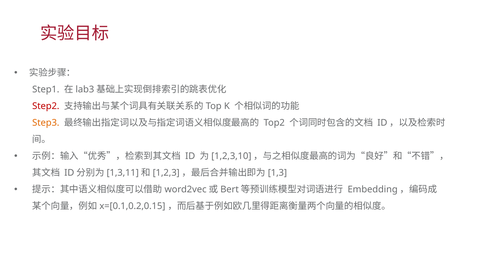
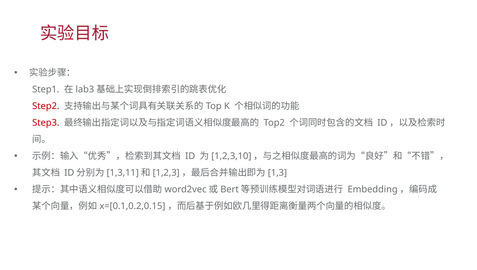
Step3 colour: orange -> red (46, 123)
